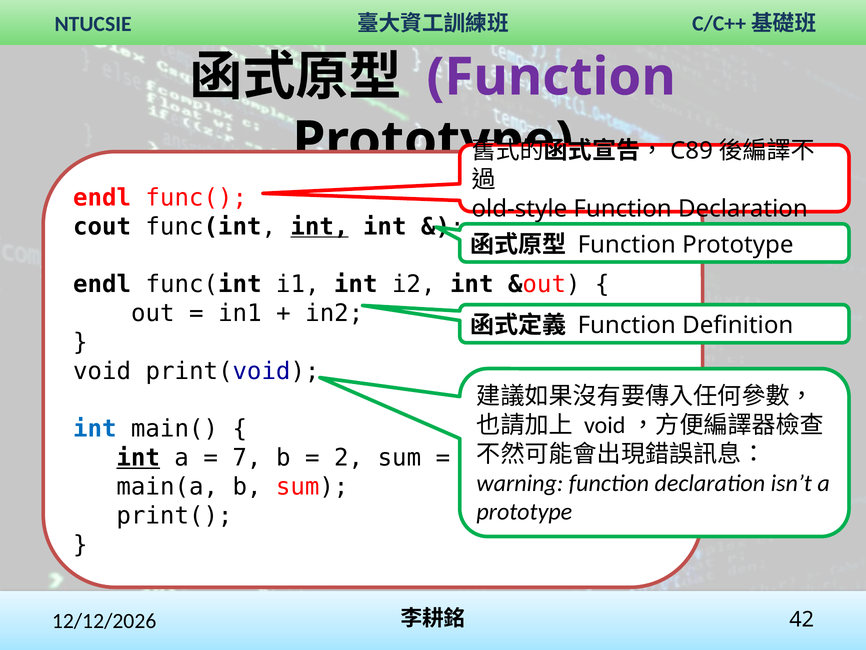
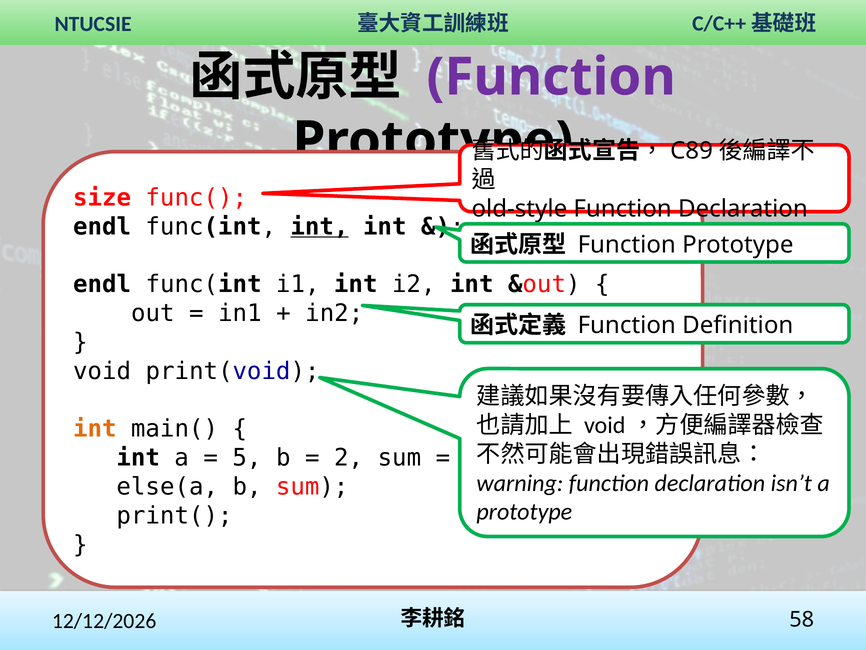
endl: endl -> size (102, 198)
cout: cout -> endl (102, 226)
int colour: blue -> orange (95, 429)
int underline: present -> none (138, 458)
7: 7 -> 5 (247, 458)
main(a: main(a -> else(a (167, 486)
42: 42 -> 58 (802, 619)
